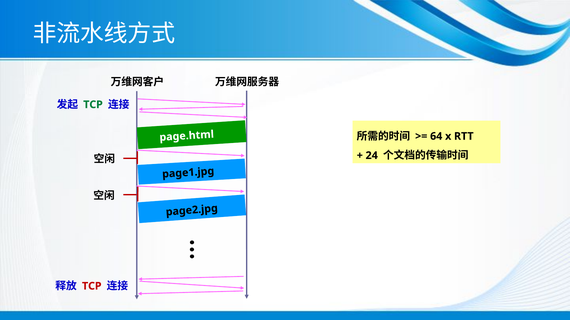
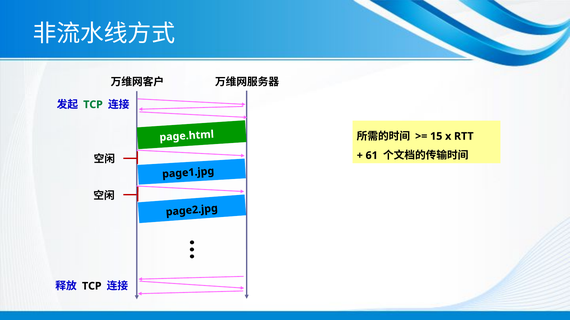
64: 64 -> 15 (436, 137)
24: 24 -> 61 (372, 156)
TCP colour: red -> black (92, 287)
